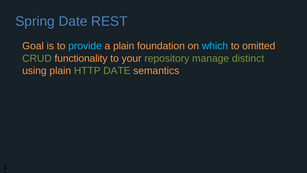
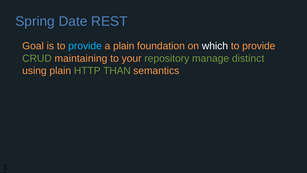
which colour: light blue -> white (215, 46)
omitted: omitted -> provide (259, 46)
functionality: functionality -> maintaining (81, 58)
HTTP DATE: DATE -> THAN (117, 71)
